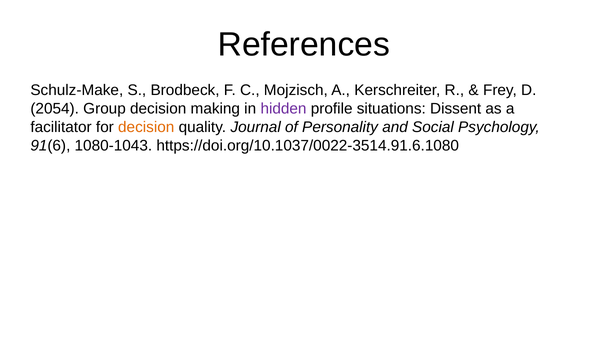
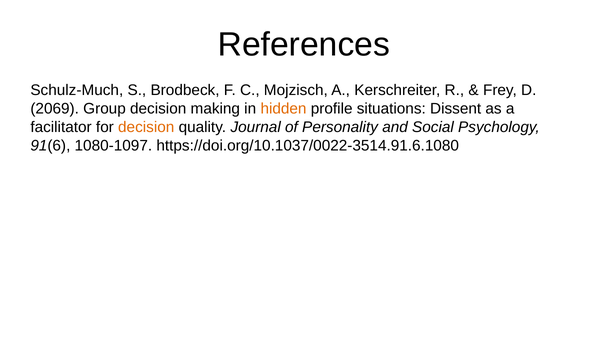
Schulz-Make: Schulz-Make -> Schulz-Much (77, 90)
2054: 2054 -> 2069 (55, 109)
hidden colour: purple -> orange (284, 109)
1080-1043: 1080-1043 -> 1080-1097 (113, 146)
